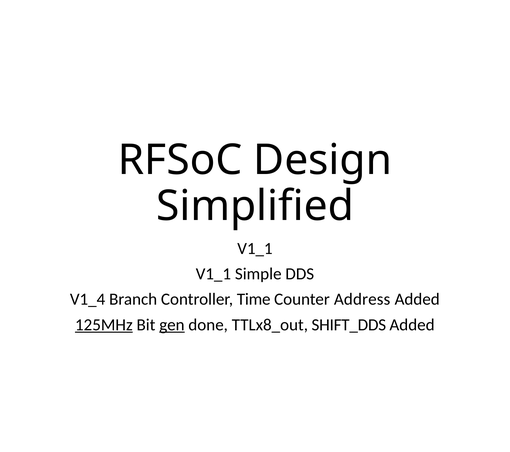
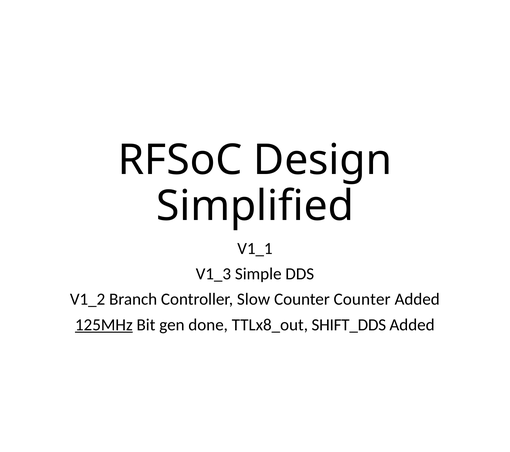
V1_1: V1_1 -> V1_3 (213, 274)
V1_4: V1_4 -> V1_2 (88, 299)
Time: Time -> Slow (254, 299)
Counter Address: Address -> Counter (362, 299)
gen underline: present -> none (172, 325)
